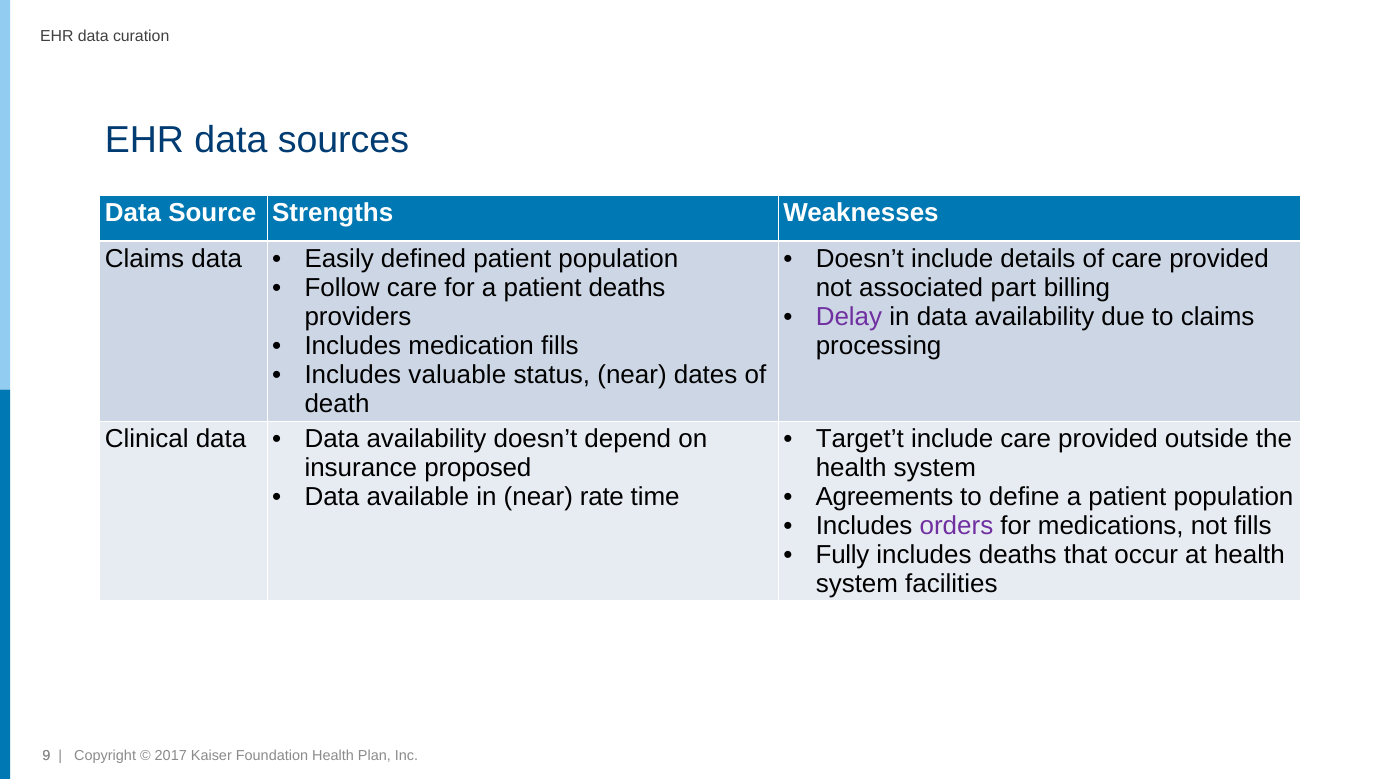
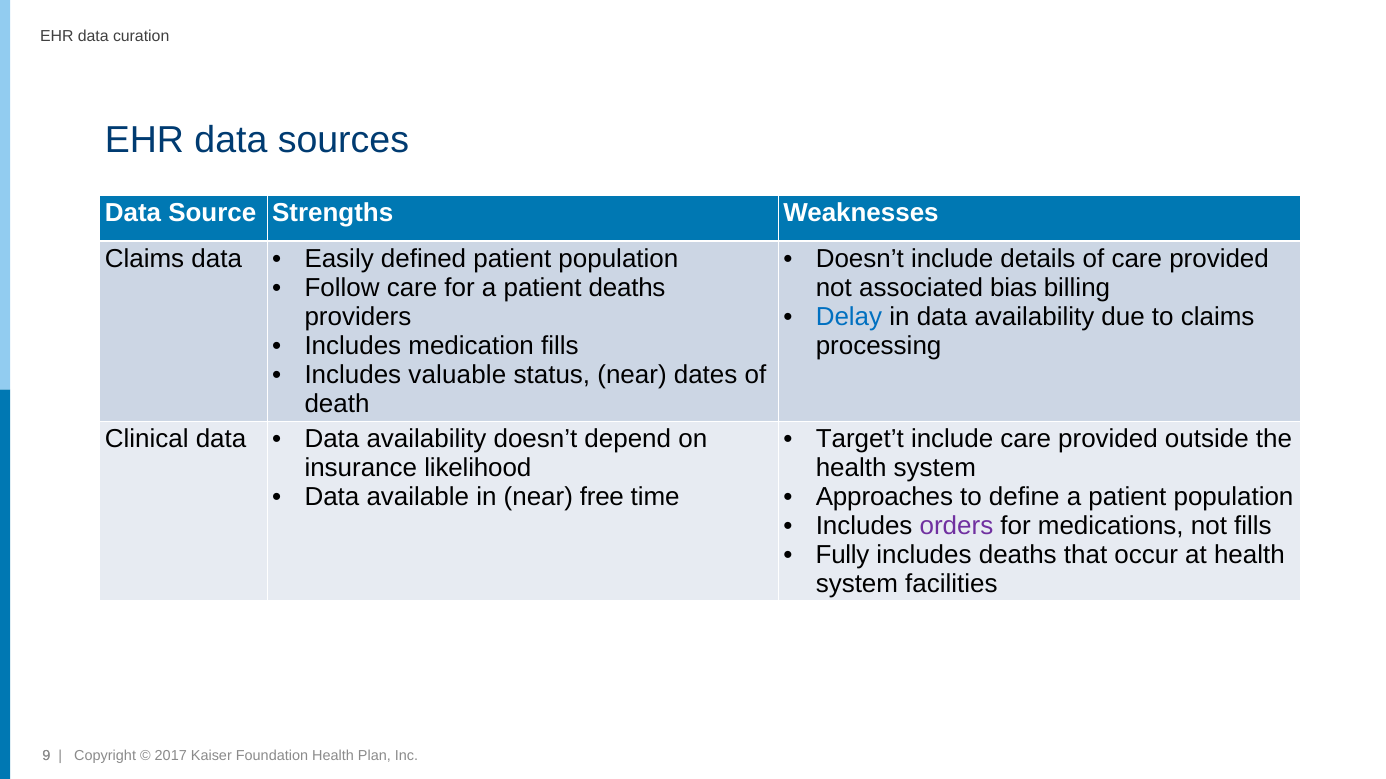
part: part -> bias (1014, 288)
Delay colour: purple -> blue (849, 317)
proposed: proposed -> likelihood (478, 468)
rate: rate -> free (602, 497)
Agreements: Agreements -> Approaches (884, 497)
